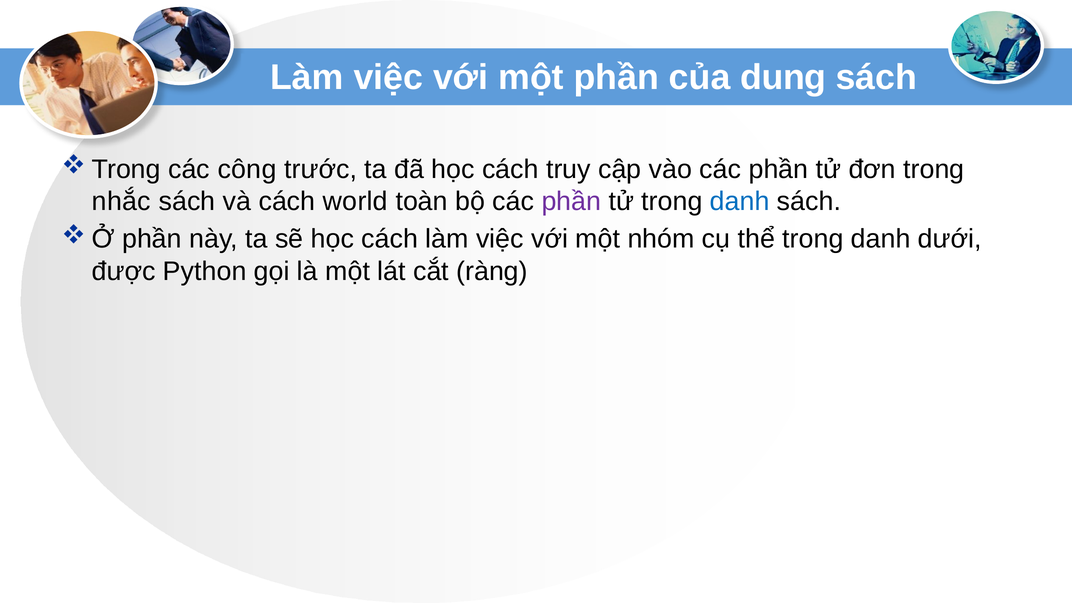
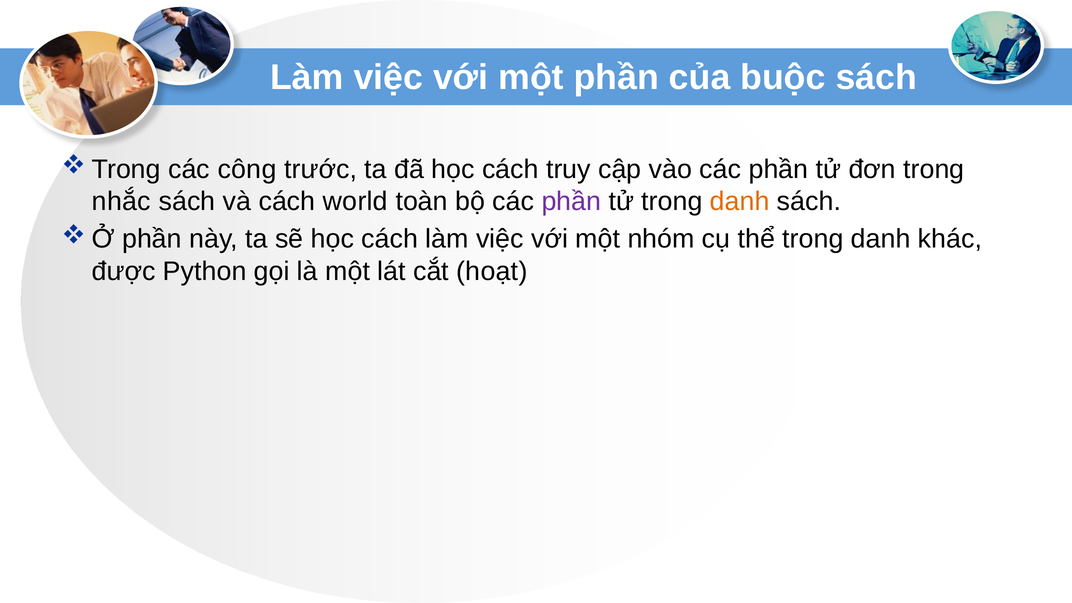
dung: dung -> buộc (783, 78)
danh colour: blue -> orange (740, 202)
dưới: dưới -> khác (950, 239)
ràng: ràng -> hoạt (492, 271)
